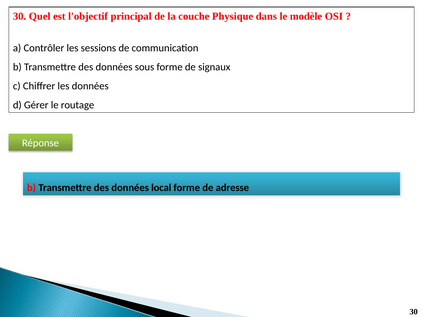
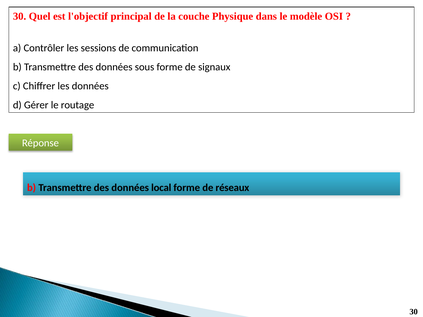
adresse: adresse -> réseaux (232, 188)
